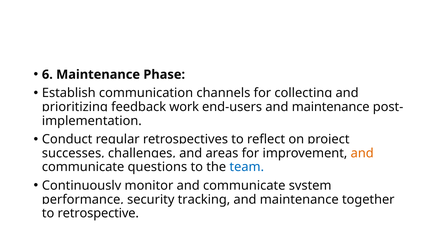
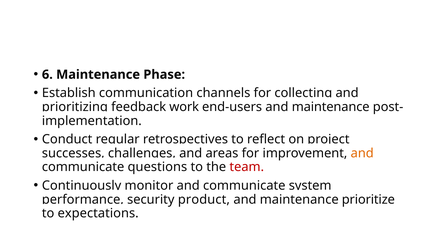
team colour: blue -> red (247, 167)
tracking: tracking -> product (204, 200)
together: together -> prioritize (368, 200)
retrospective: retrospective -> expectations (98, 213)
